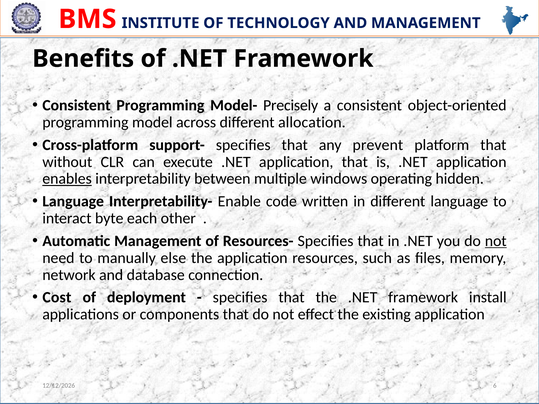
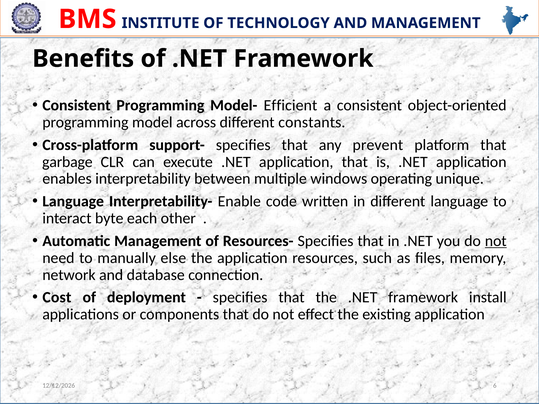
Precisely: Precisely -> Efficient (290, 105)
allocation: allocation -> constants (312, 122)
without: without -> garbage (67, 162)
enables underline: present -> none (67, 179)
hidden: hidden -> unique (460, 179)
